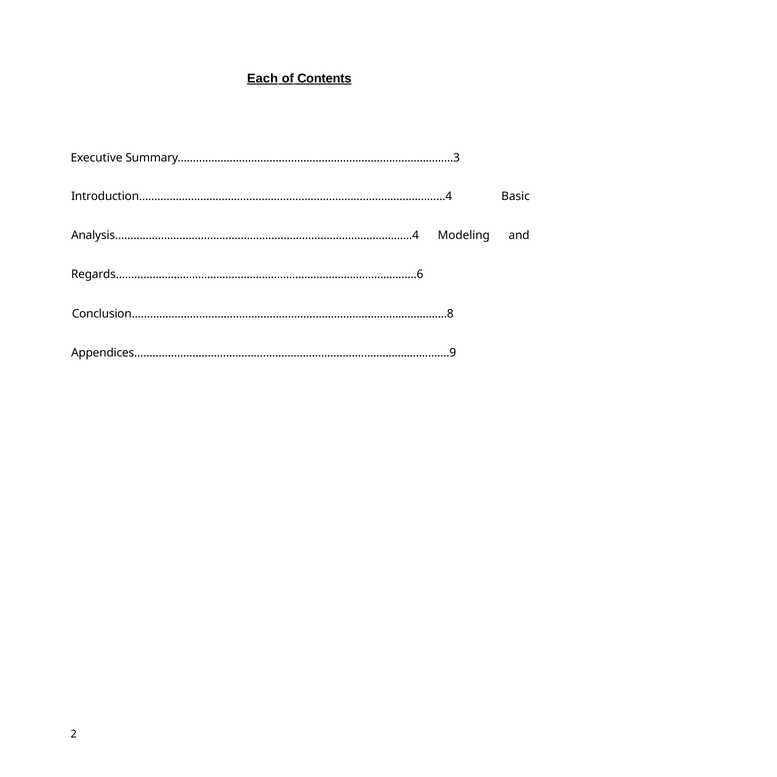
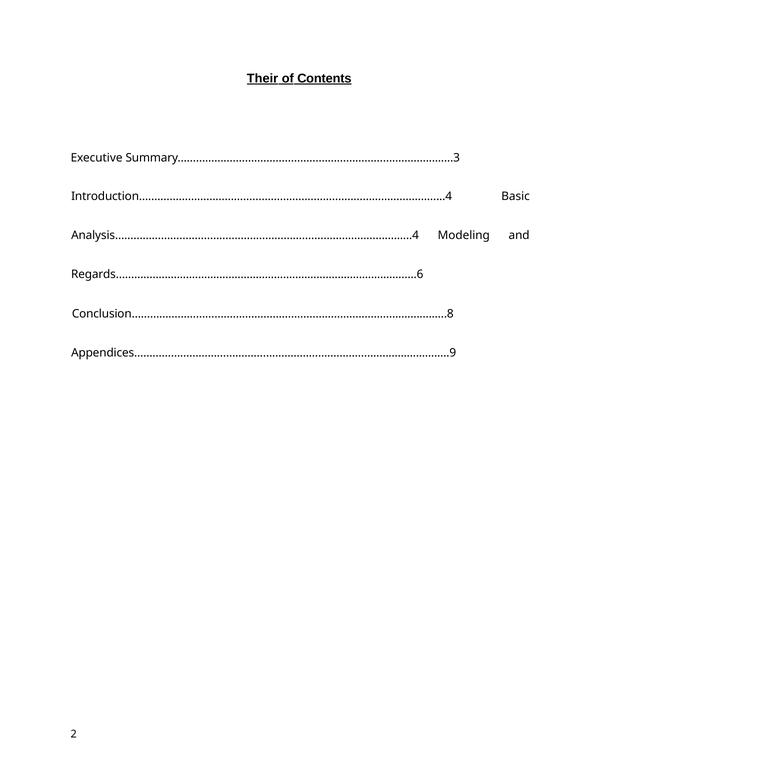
Each: Each -> Their (263, 78)
